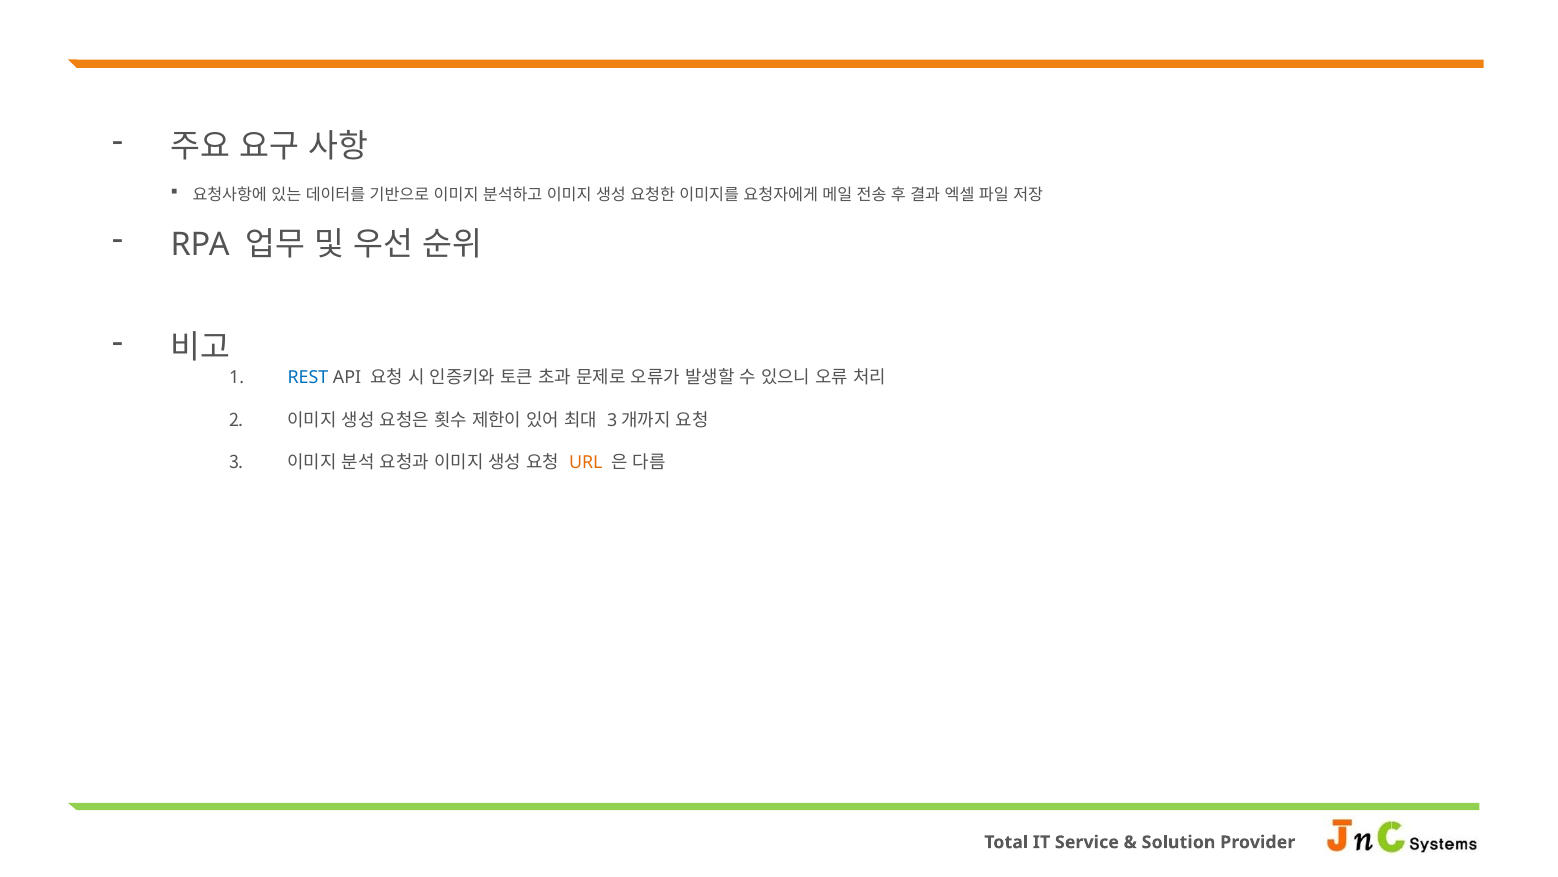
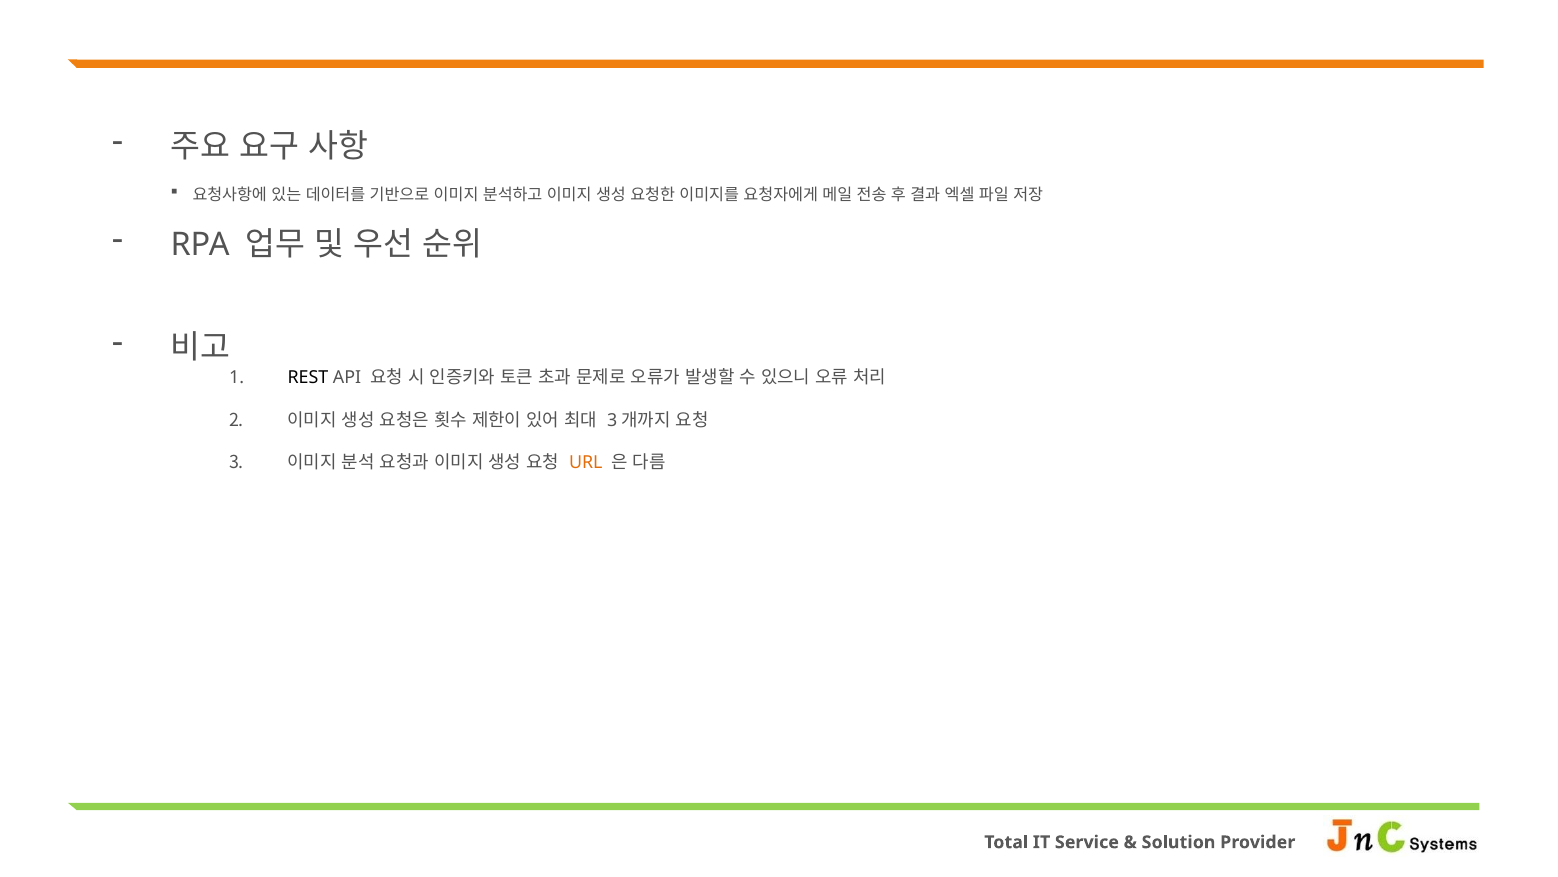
REST colour: blue -> black (308, 377)
